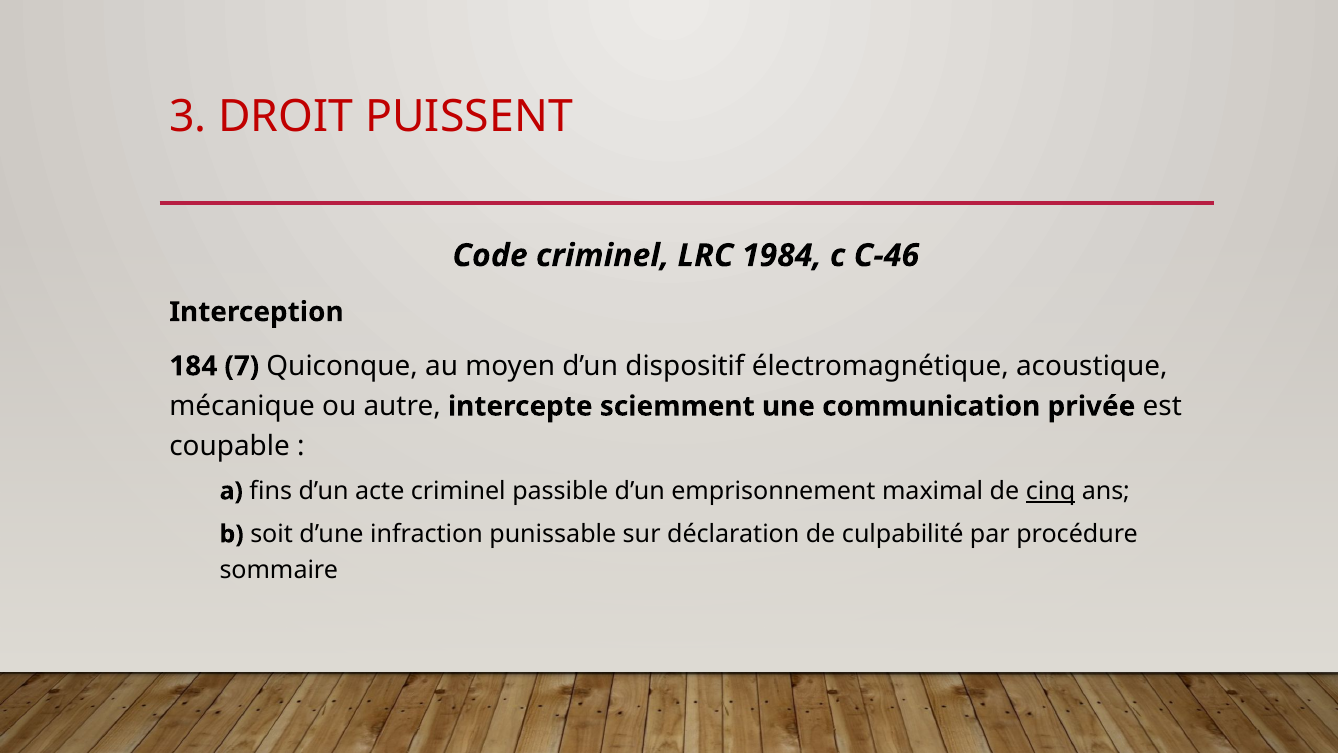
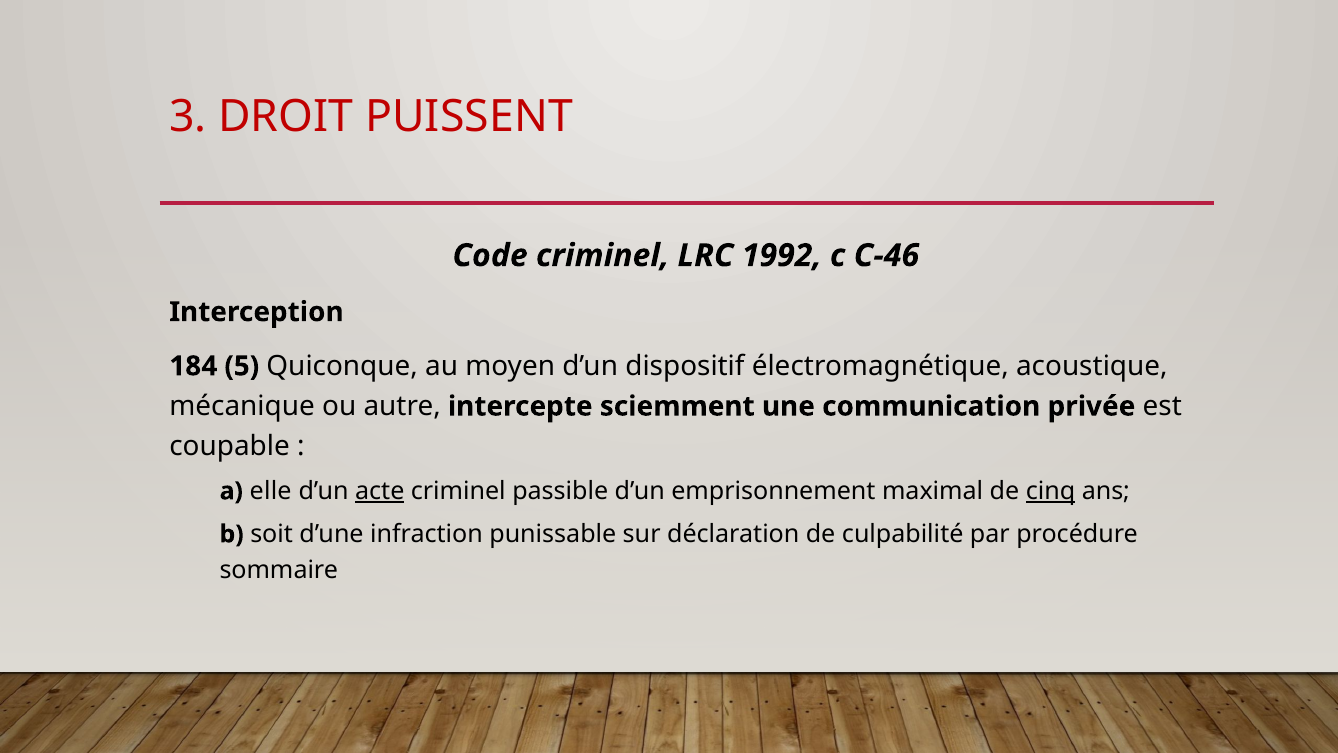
1984: 1984 -> 1992 (782, 255)
7: 7 -> 5 (242, 366)
fins: fins -> elle (271, 491)
acte underline: none -> present (380, 491)
